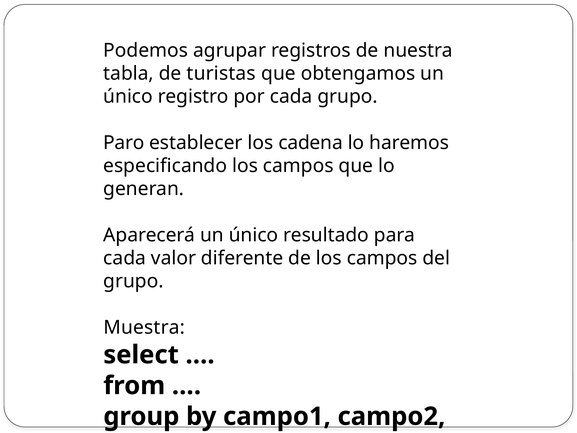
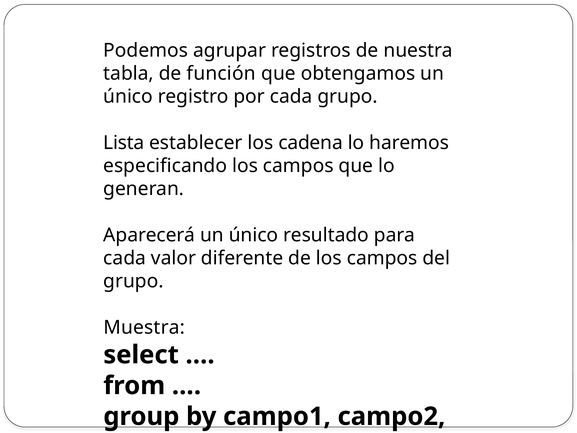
turistas: turistas -> función (221, 73)
Paro: Paro -> Lista (124, 143)
